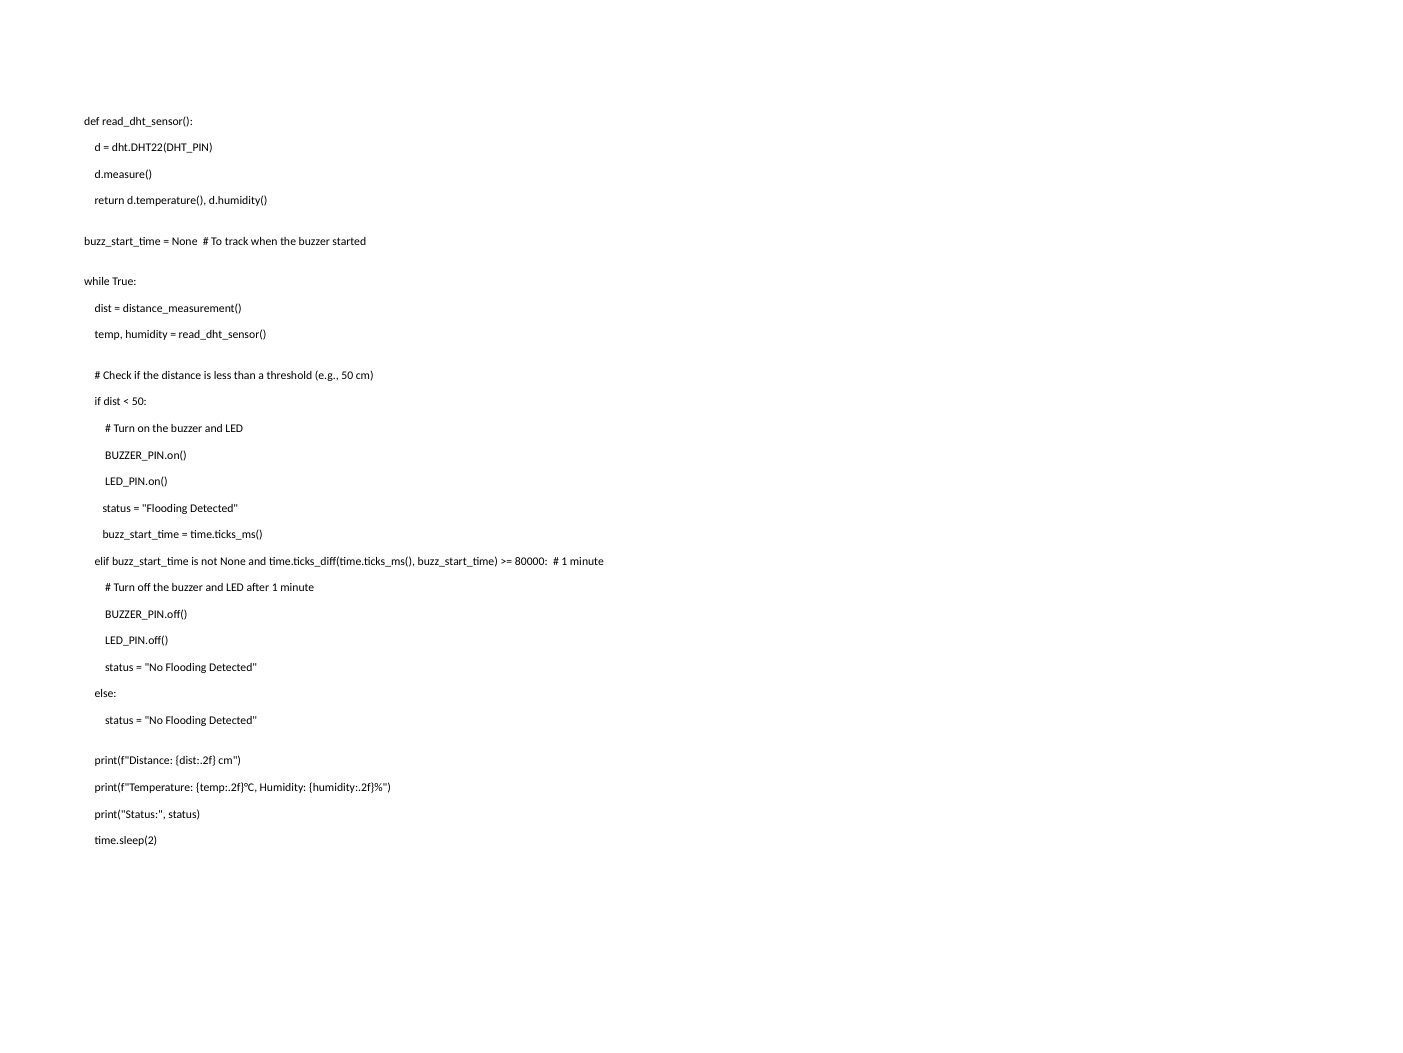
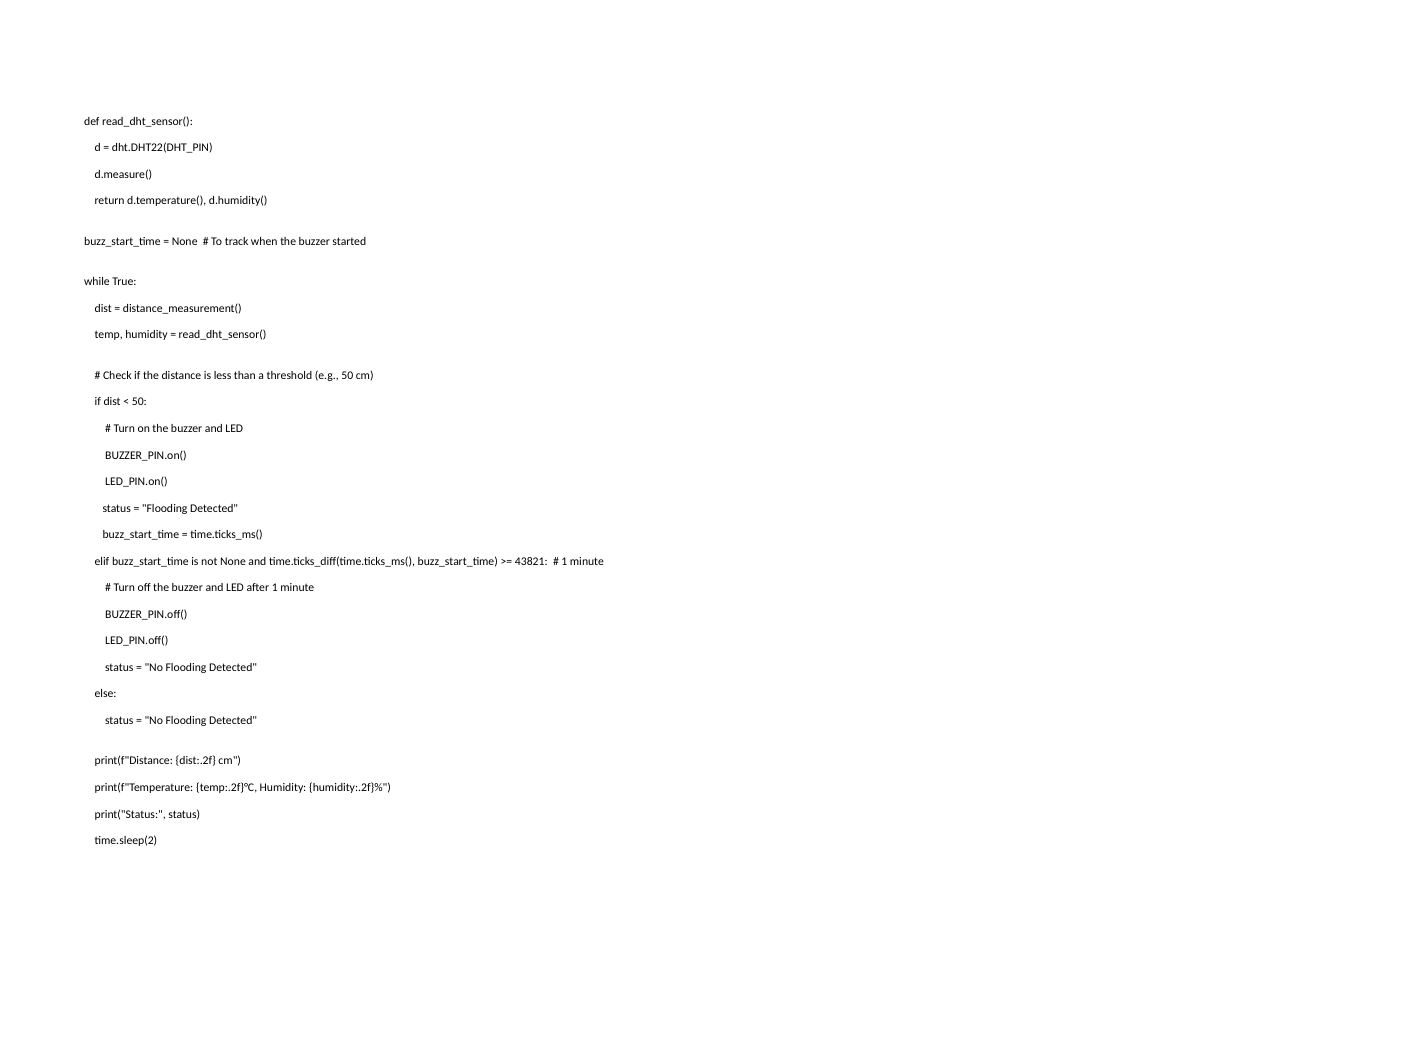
80000: 80000 -> 43821 (531, 561)
